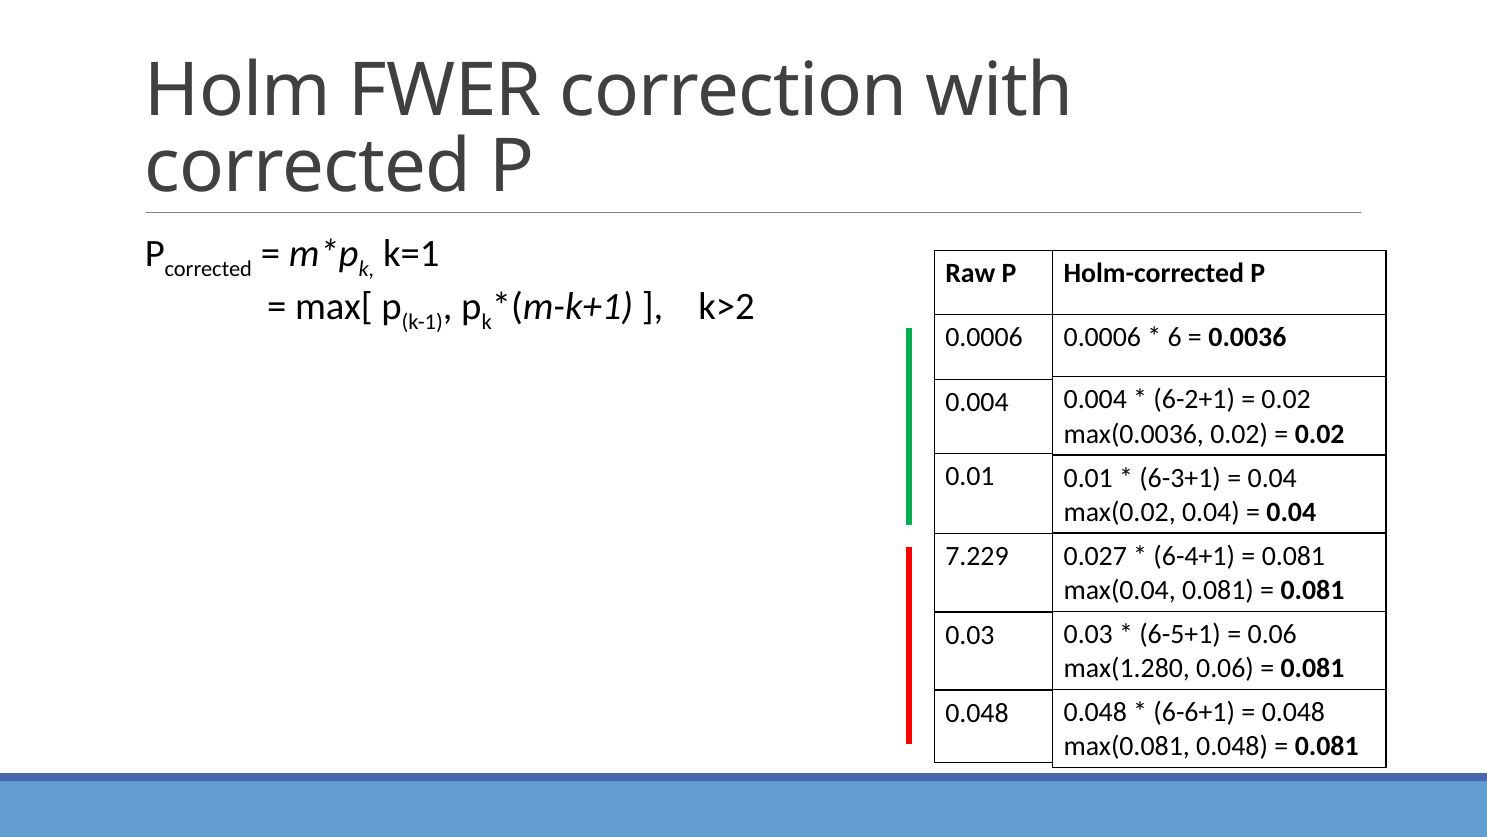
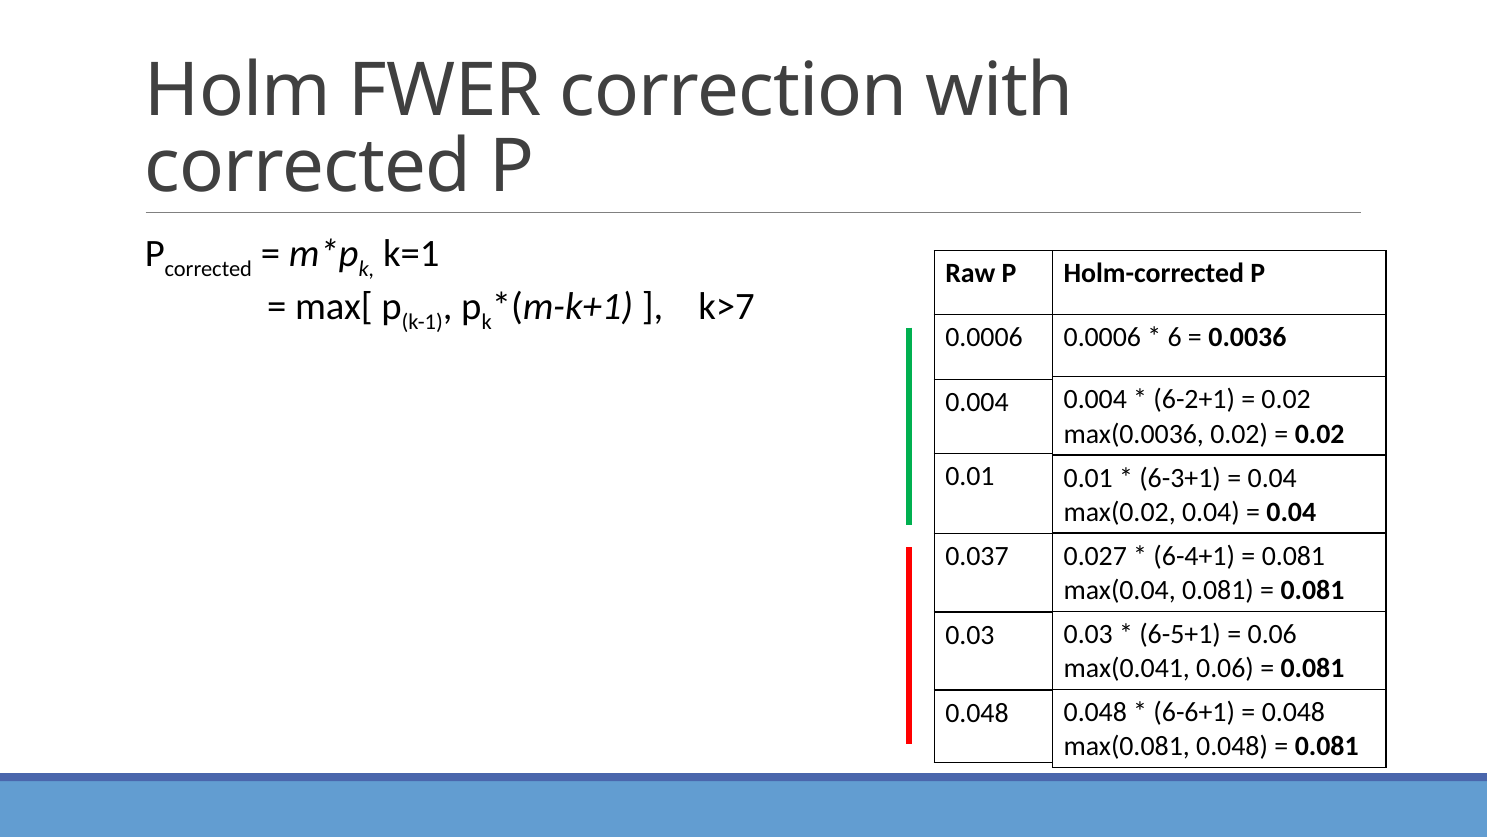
k>2: k>2 -> k>7 (726, 307)
7.229: 7.229 -> 0.037 (977, 556)
max(1.280: max(1.280 -> max(0.041 (1127, 668)
